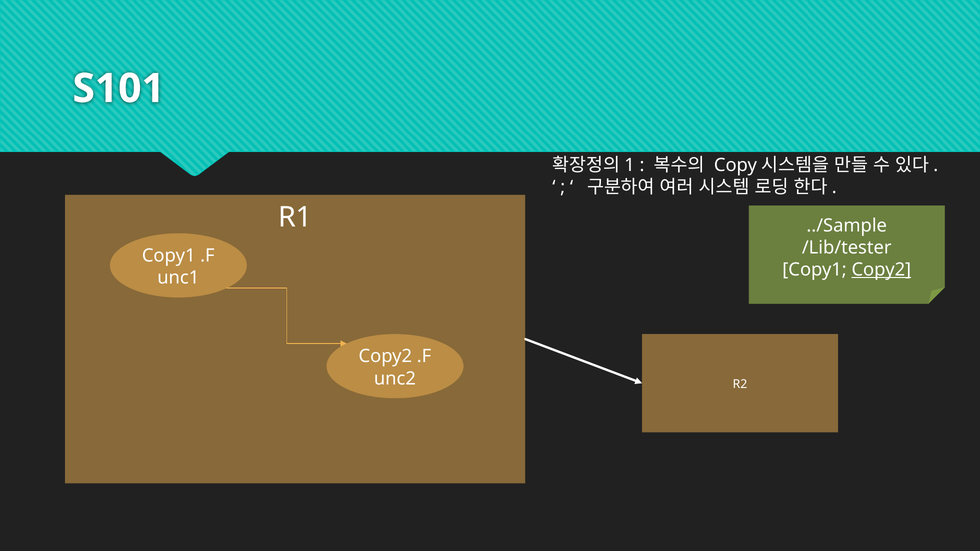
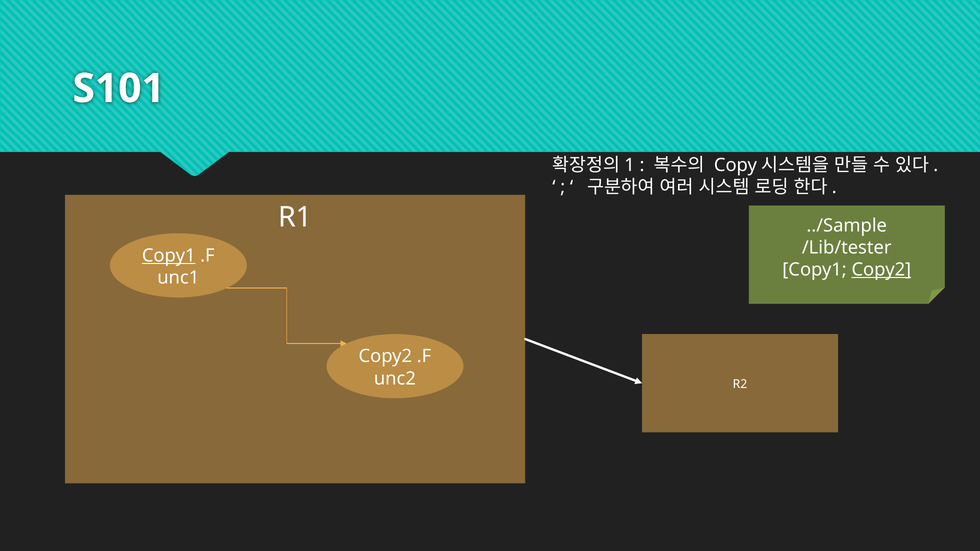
Copy1 underline: none -> present (169, 256)
